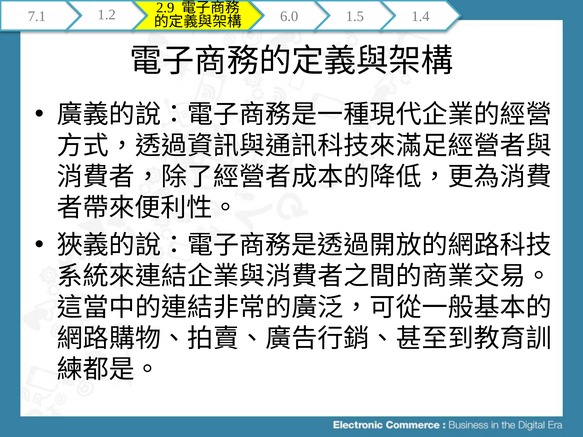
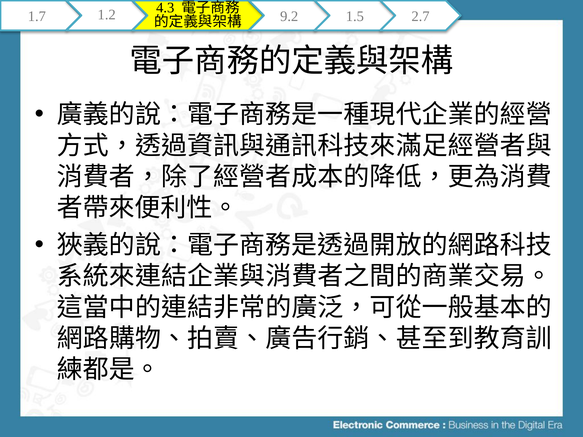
7.1: 7.1 -> 1.7 (37, 16)
2.9: 2.9 -> 4.3 (165, 8)
6.0: 6.0 -> 9.2 (289, 16)
1.4: 1.4 -> 2.7 (421, 16)
